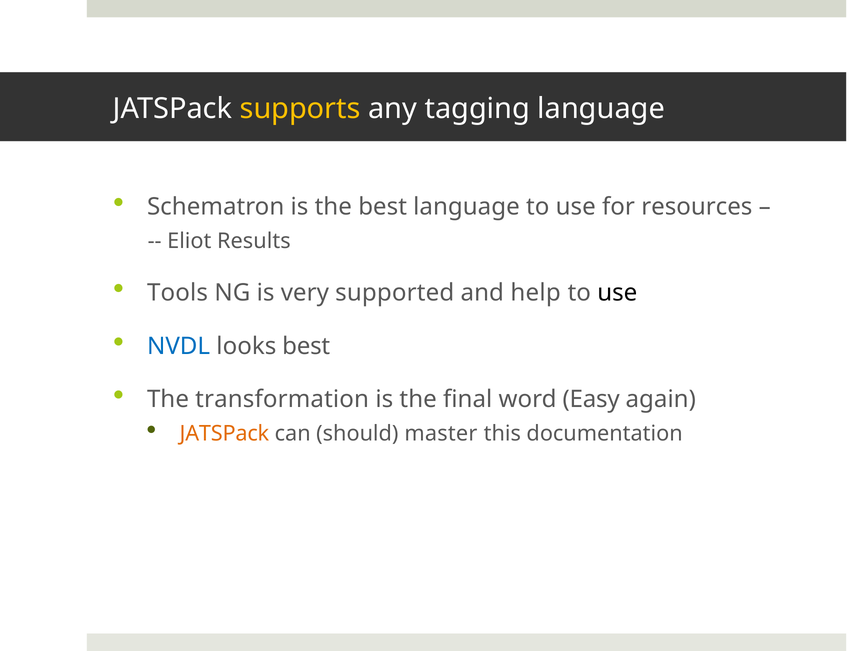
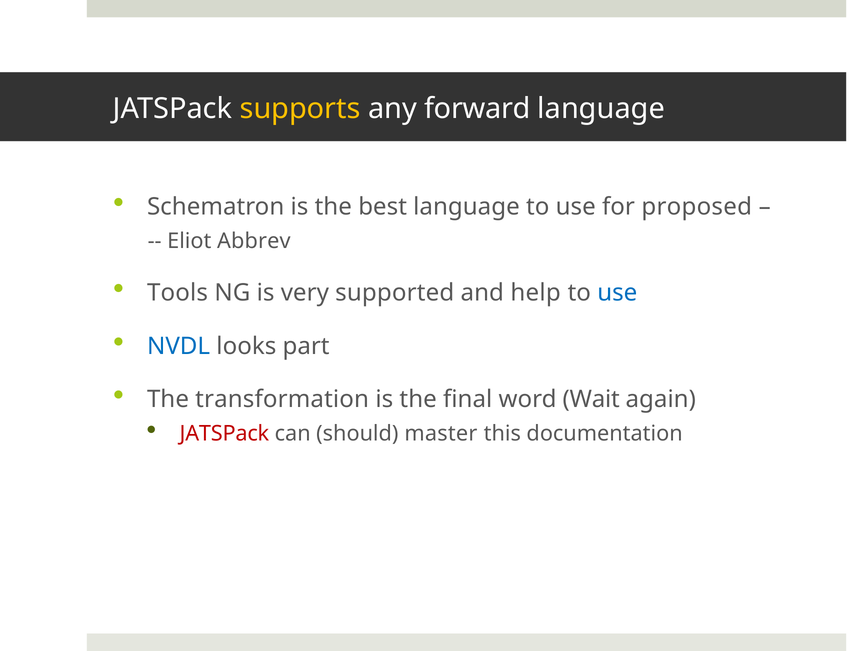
tagging: tagging -> forward (477, 109)
resources: resources -> proposed (697, 207)
Results: Results -> Abbrev (254, 241)
use colour: black -> blue (617, 293)
looks best: best -> part (306, 346)
Easy: Easy -> Wait (591, 399)
JATSPack colour: orange -> red (224, 434)
